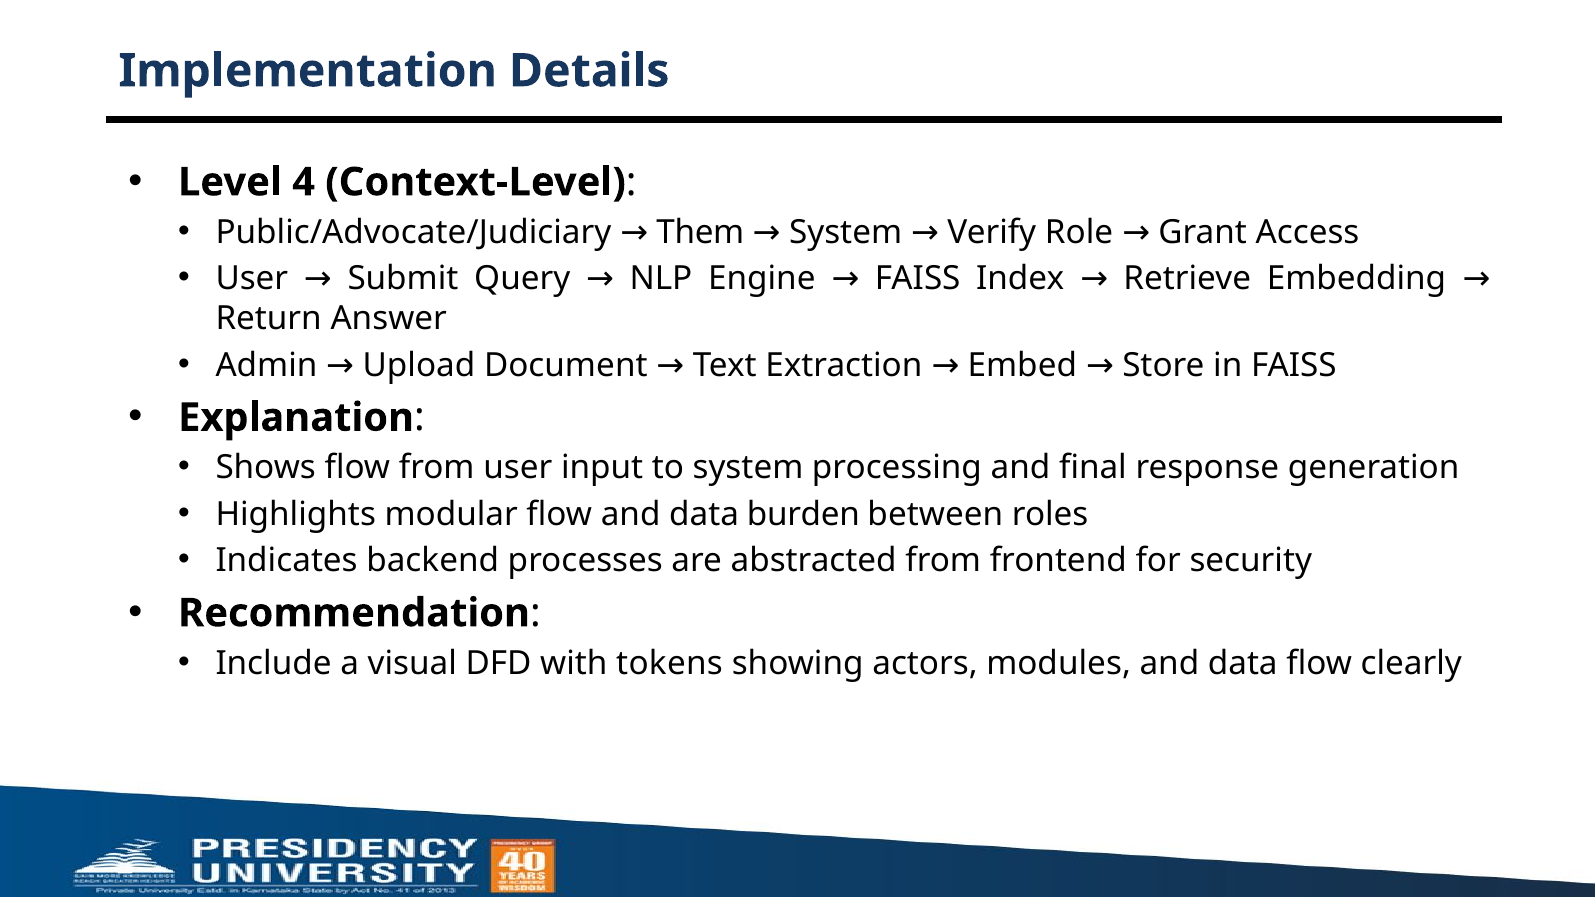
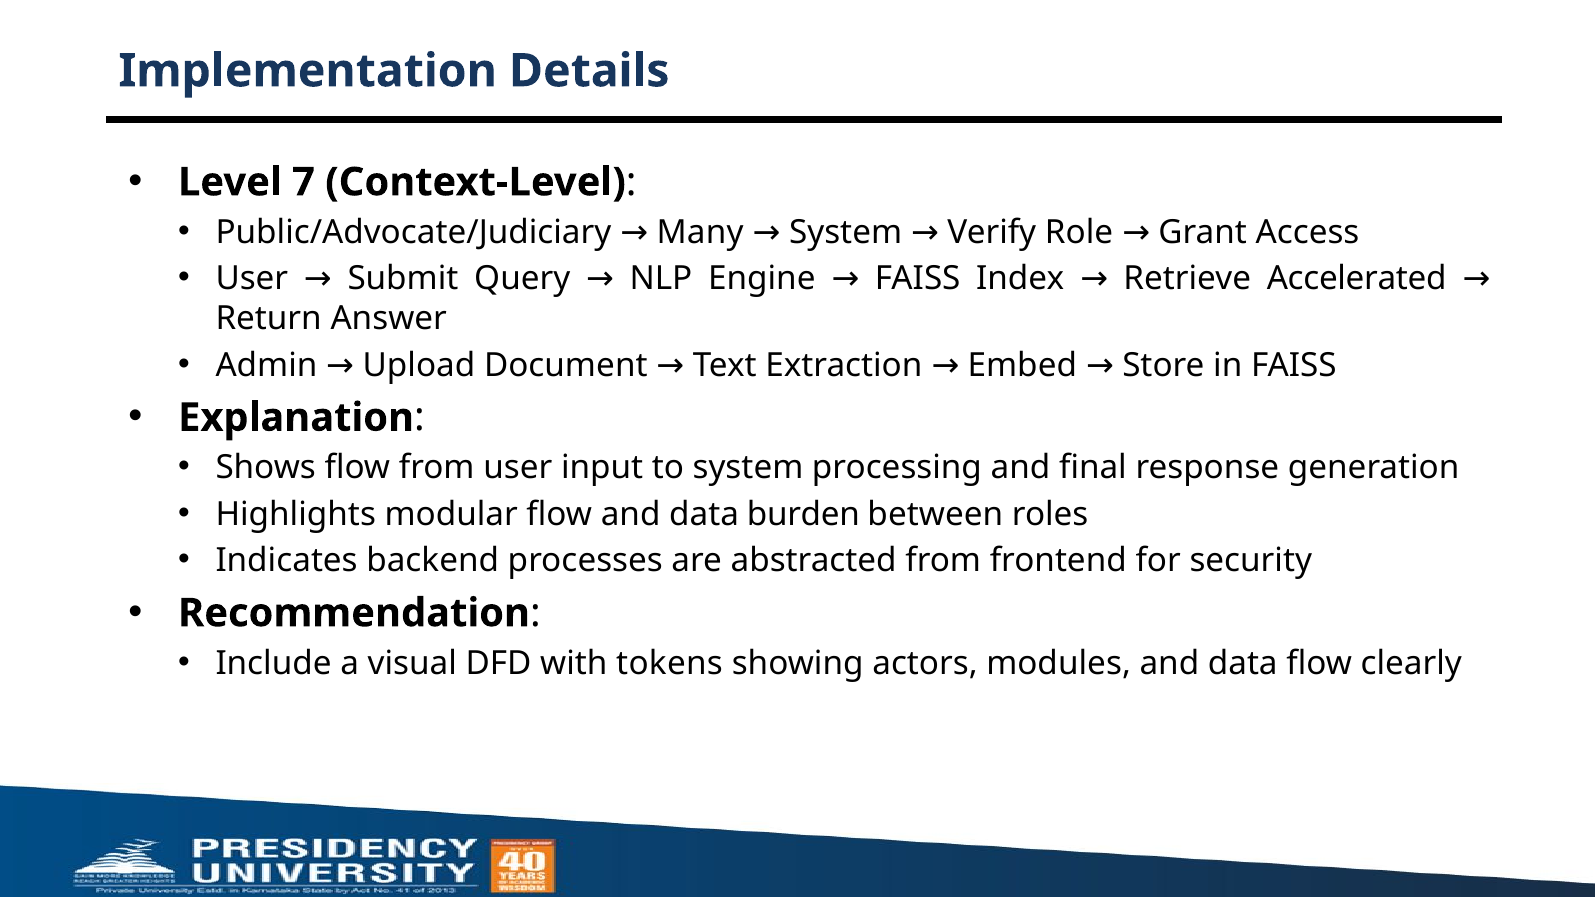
4: 4 -> 7 (304, 182)
Them: Them -> Many (700, 232)
Embedding: Embedding -> Accelerated (1357, 279)
